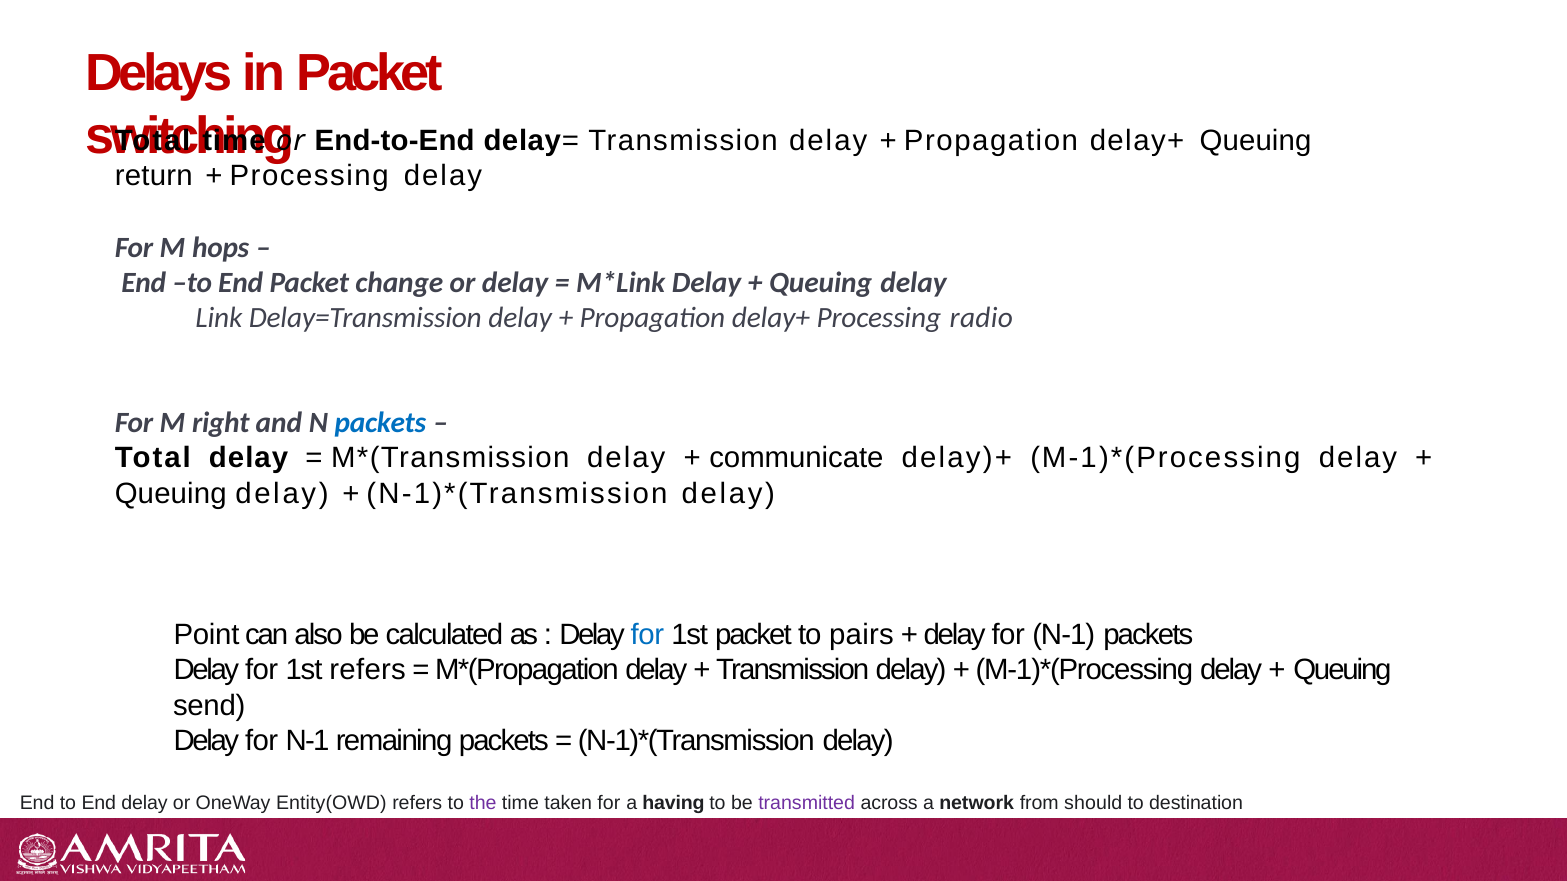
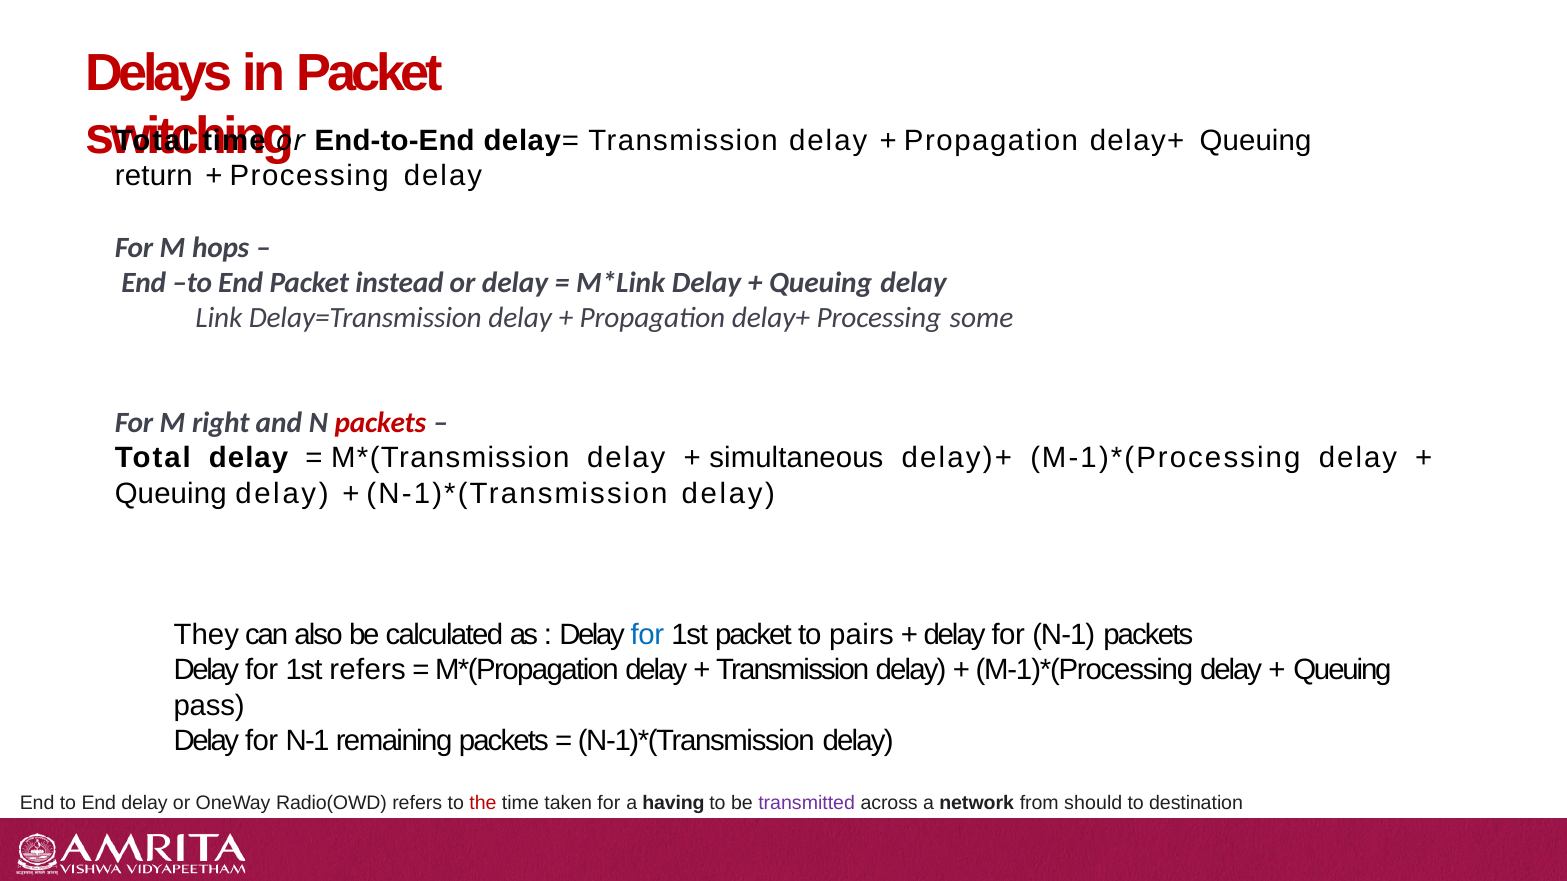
change: change -> instead (399, 283)
radio: radio -> some (981, 318)
packets colour: blue -> red (380, 423)
communicate: communicate -> simultaneous (796, 458)
Point: Point -> They (206, 635)
send: send -> pass (209, 706)
Entity(OWD: Entity(OWD -> Radio(OWD (332, 804)
the colour: purple -> red (483, 804)
